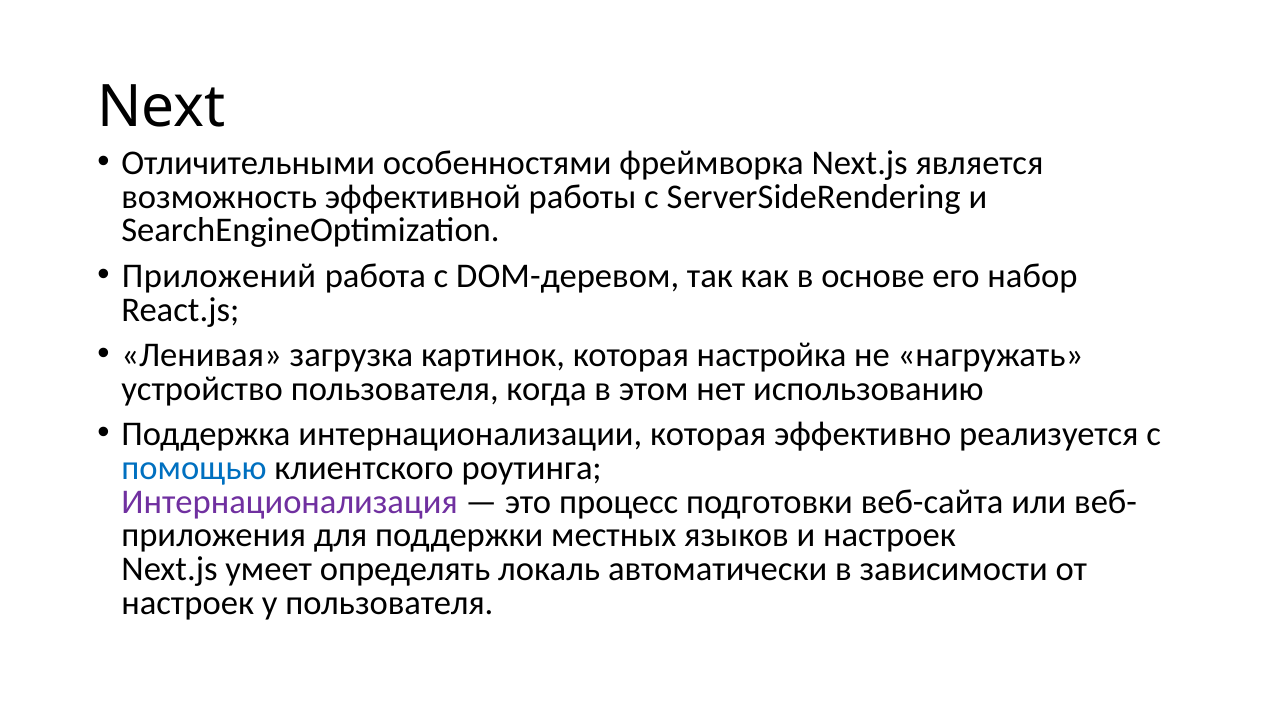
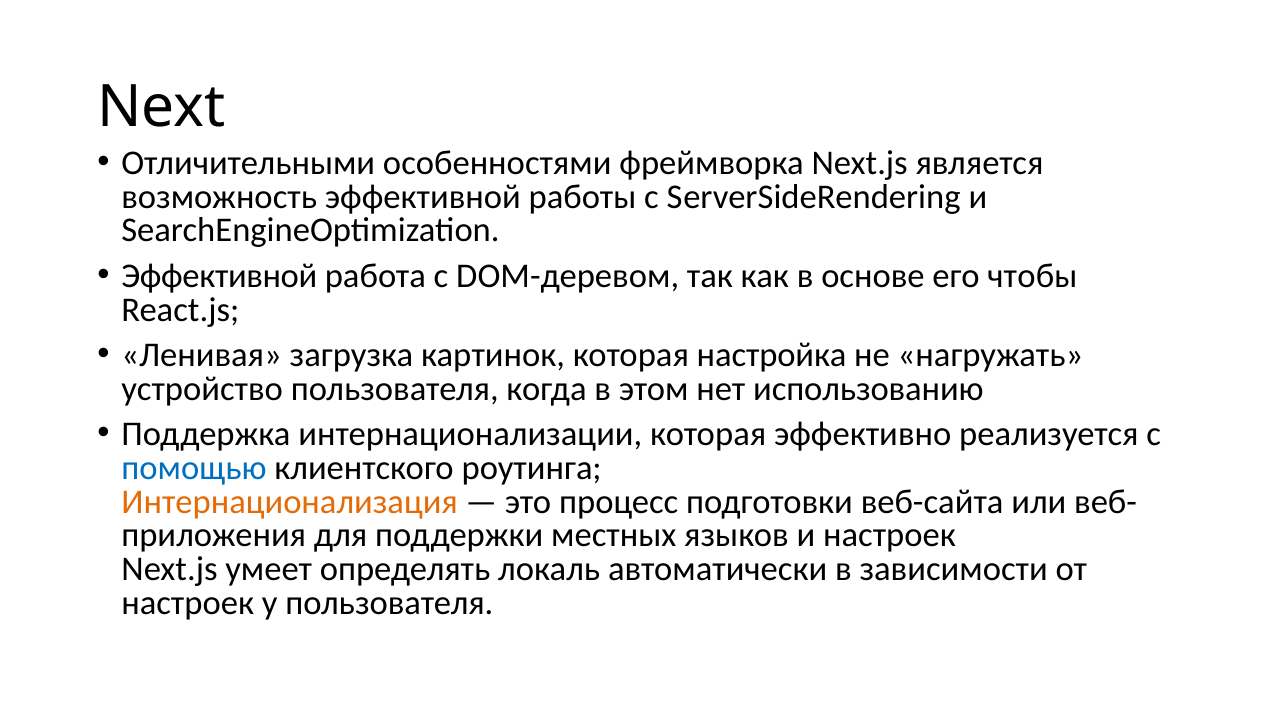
Приложений: Приложений -> Эффективной (219, 276)
набор: набор -> чтобы (1032, 276)
Интернационализация colour: purple -> orange (290, 502)
